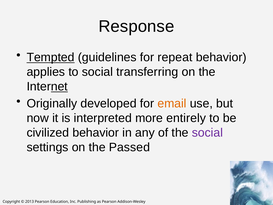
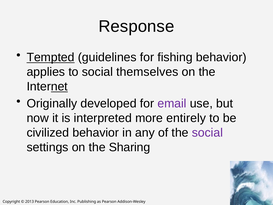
repeat: repeat -> fishing (175, 57)
transferring: transferring -> themselves (147, 72)
email colour: orange -> purple (172, 103)
Passed: Passed -> Sharing (130, 147)
